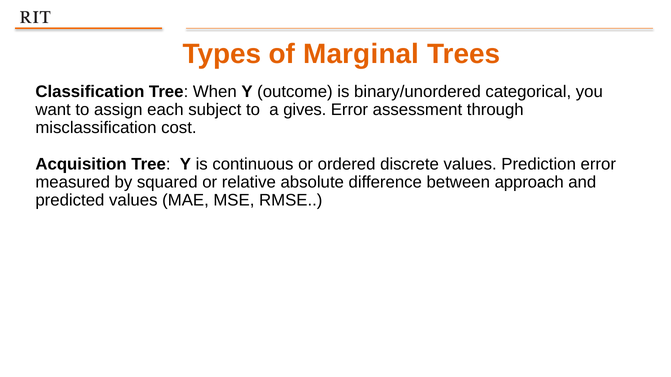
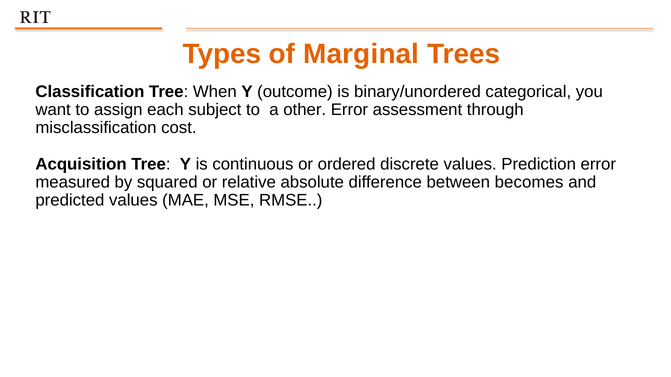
gives: gives -> other (305, 110)
approach: approach -> becomes (529, 182)
